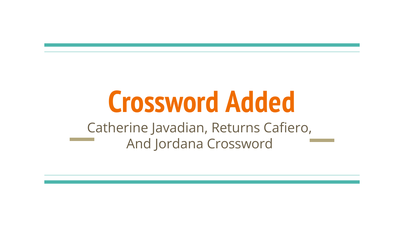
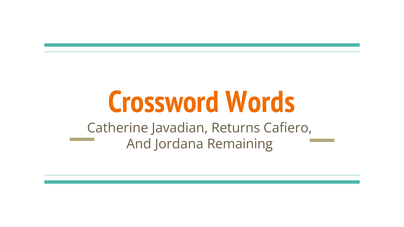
Added: Added -> Words (260, 102)
Jordana Crossword: Crossword -> Remaining (240, 144)
